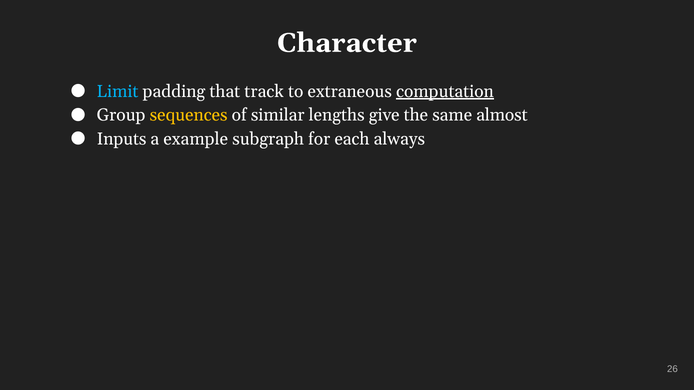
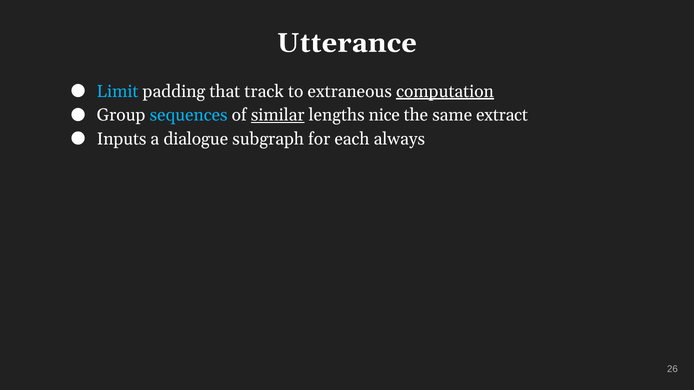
Character: Character -> Utterance (347, 43)
sequences colour: yellow -> light blue (189, 115)
similar underline: none -> present (278, 115)
give: give -> nice (384, 115)
almost: almost -> extract (502, 115)
example: example -> dialogue (196, 139)
